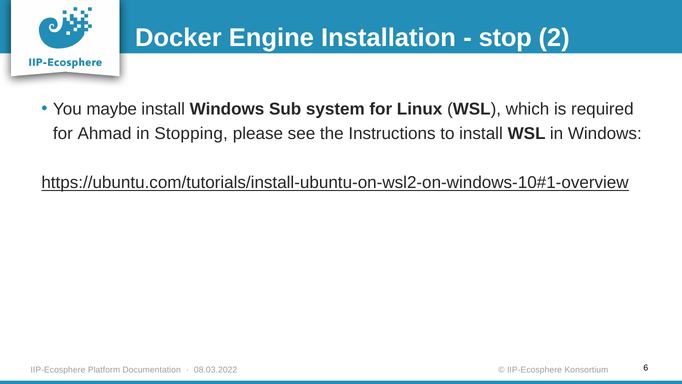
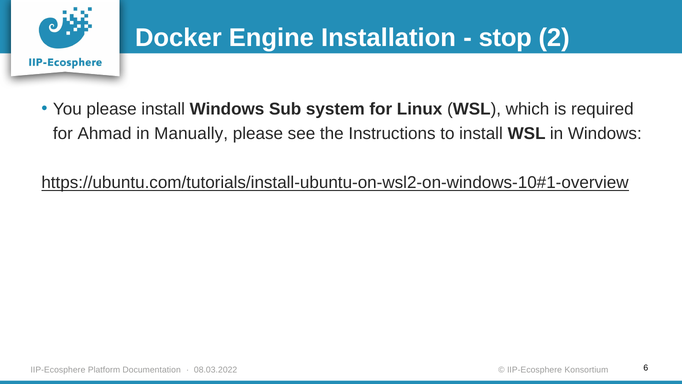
You maybe: maybe -> please (112, 109)
Stopping: Stopping -> Manually (191, 134)
